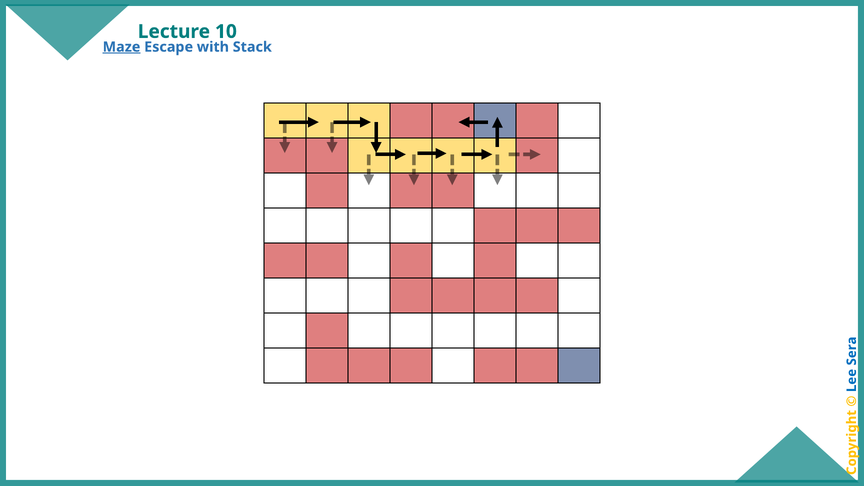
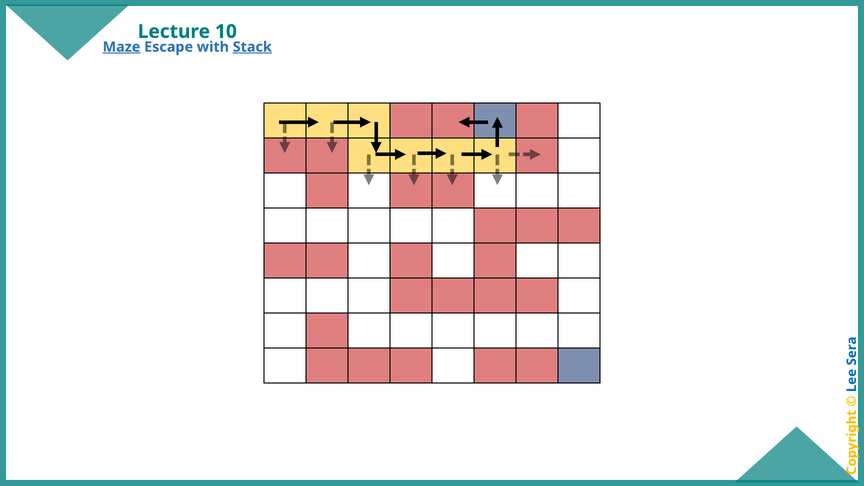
Stack underline: none -> present (252, 47)
